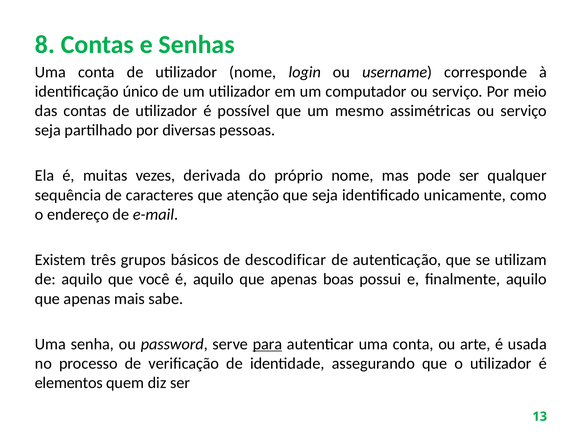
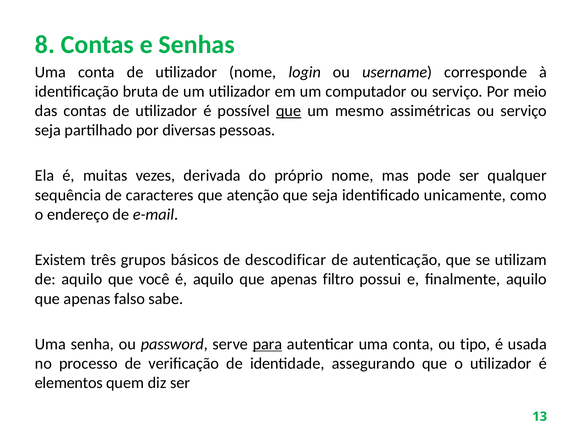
único: único -> bruta (141, 91)
que underline: none -> present (289, 111)
boas: boas -> filtro (338, 279)
mais: mais -> falso (129, 298)
arte: arte -> tipo (475, 344)
